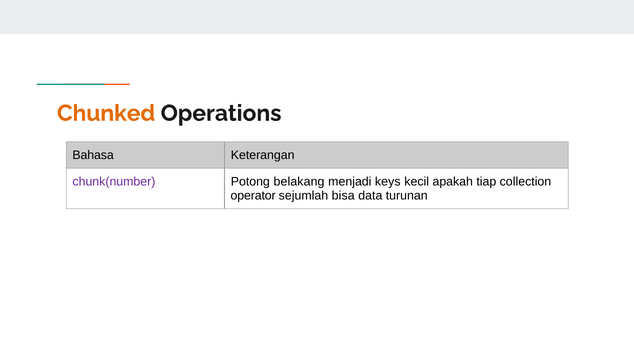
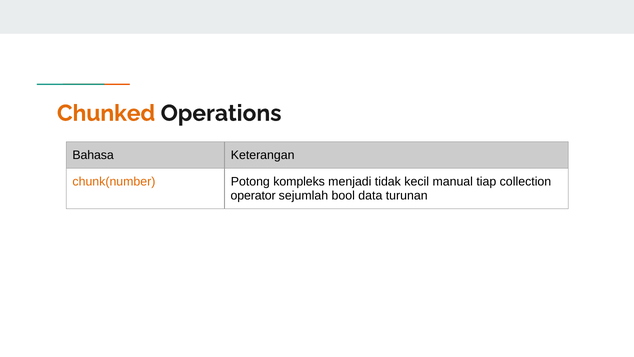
chunk(number colour: purple -> orange (114, 182)
belakang: belakang -> kompleks (299, 182)
keys: keys -> tidak (388, 182)
apakah: apakah -> manual (453, 182)
bisa: bisa -> bool (343, 195)
